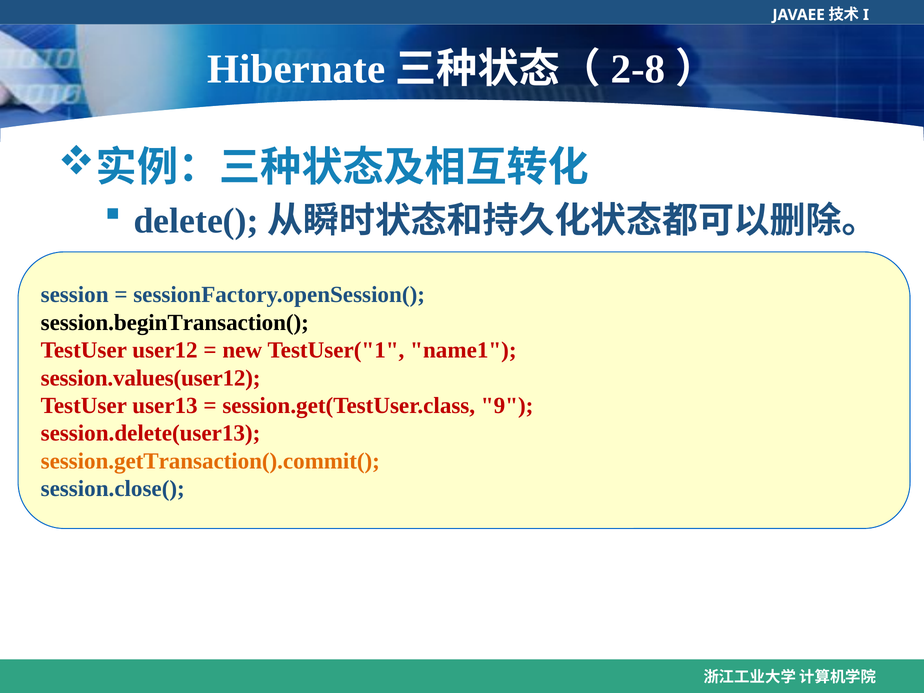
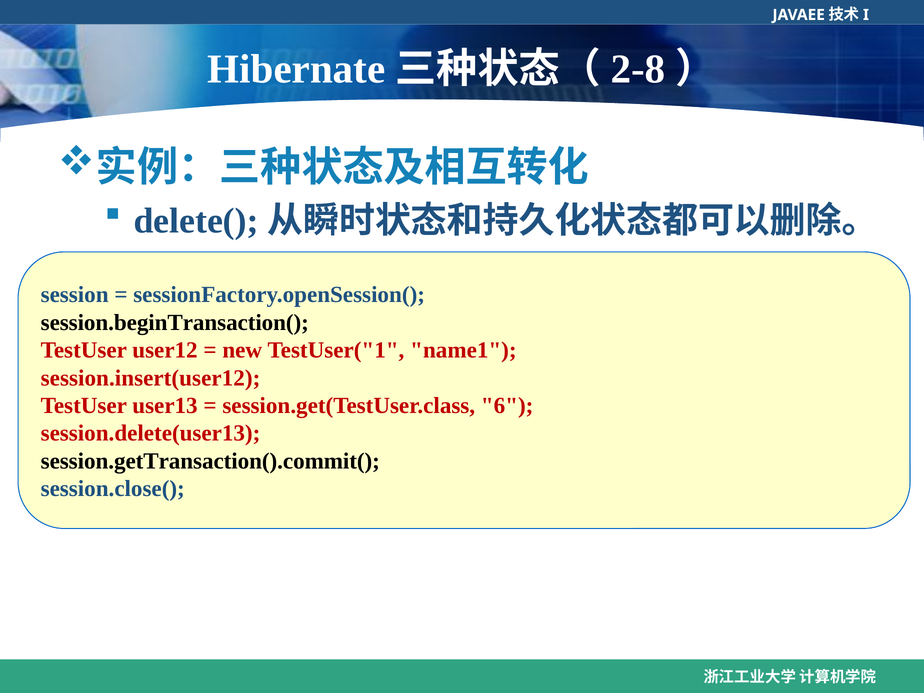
session.values(user12: session.values(user12 -> session.insert(user12 (151, 378)
9: 9 -> 6 (507, 406)
session.getTransaction().commit( colour: orange -> black (210, 461)
